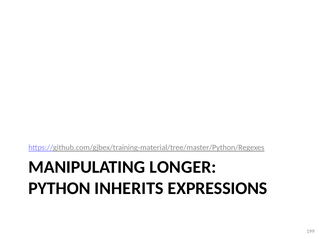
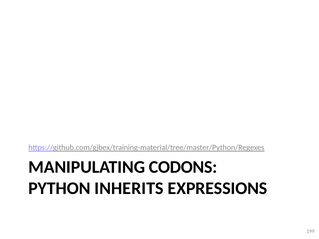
LONGER: LONGER -> CODONS (183, 167)
